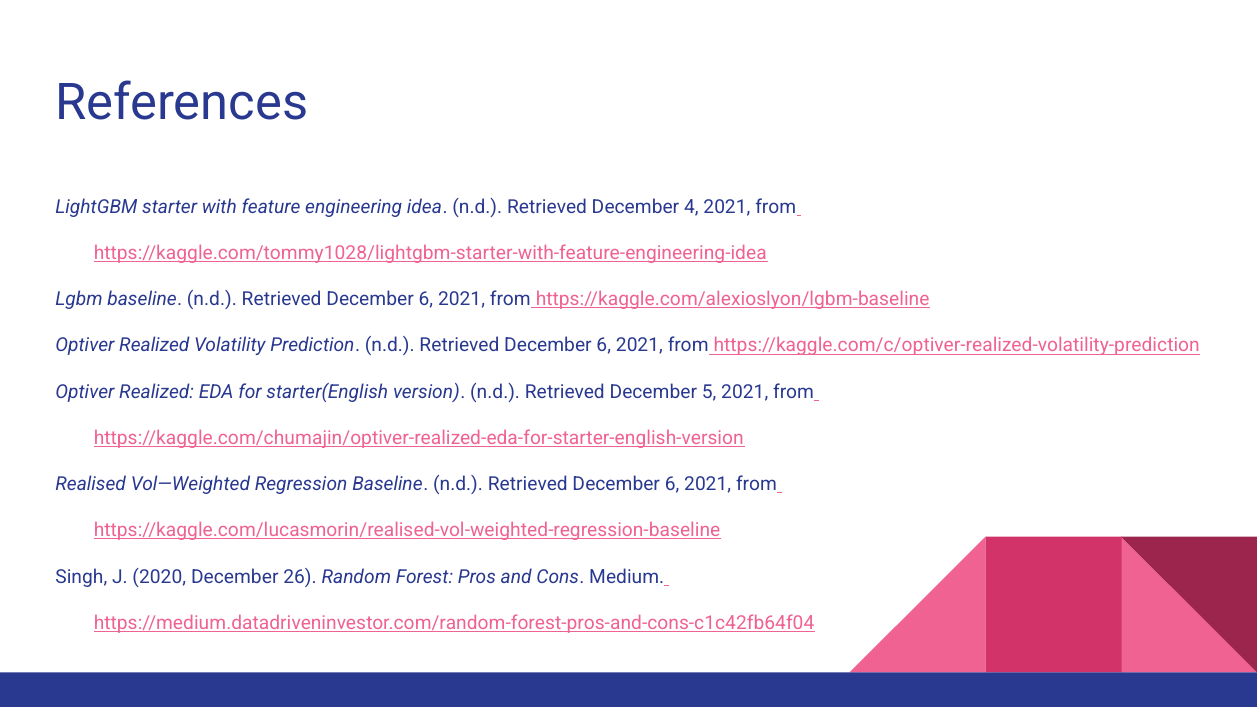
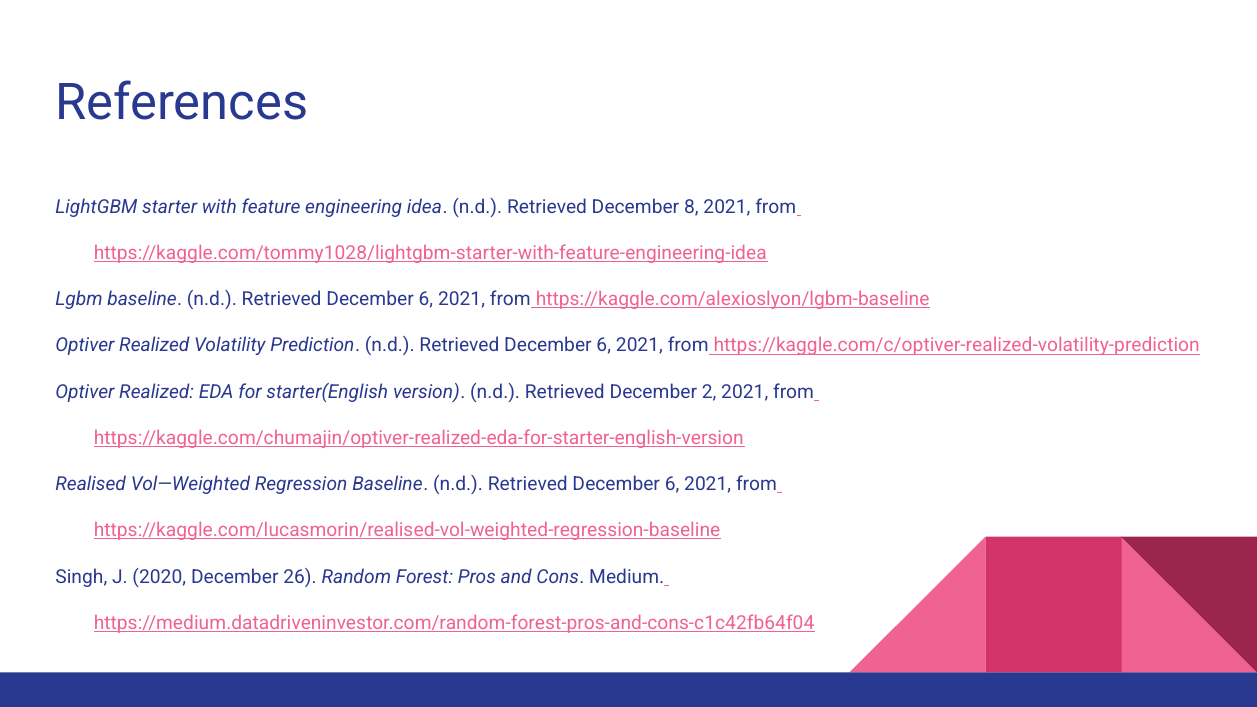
4: 4 -> 8 (691, 207)
5: 5 -> 2 (709, 392)
